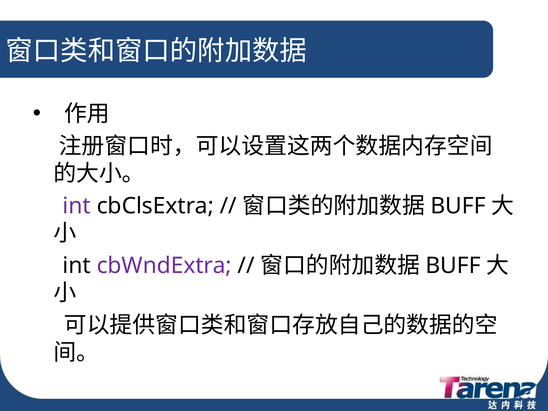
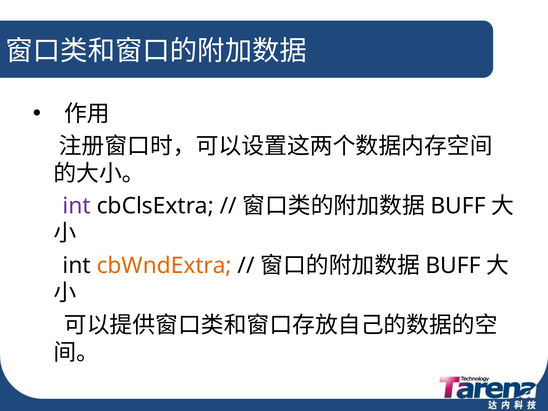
cbWndExtra colour: purple -> orange (164, 266)
